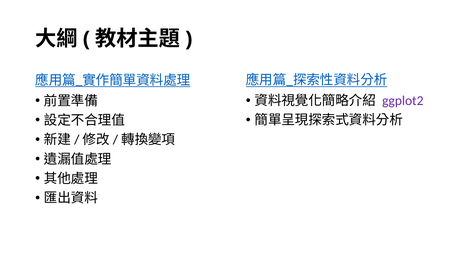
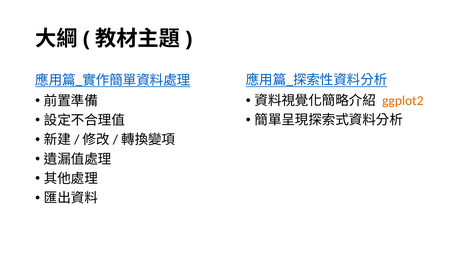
ggplot2 colour: purple -> orange (403, 101)
